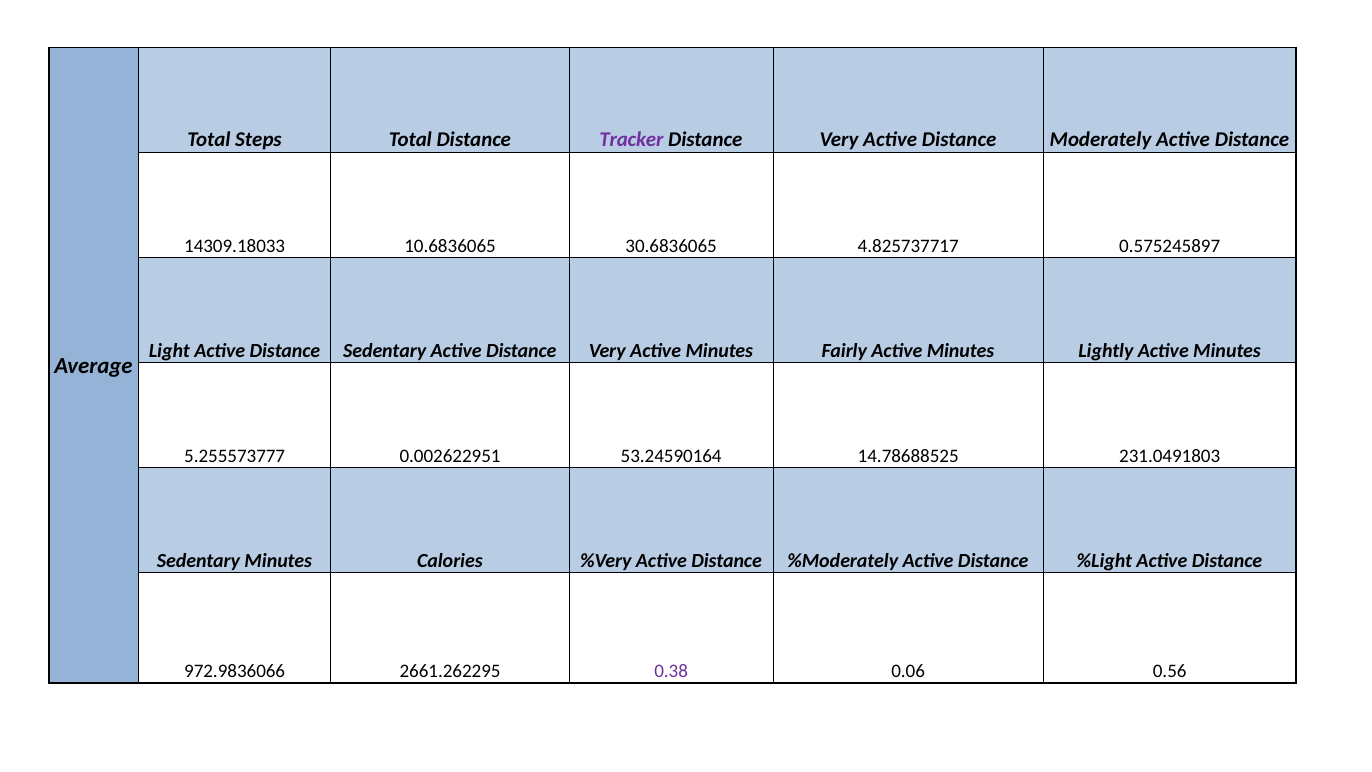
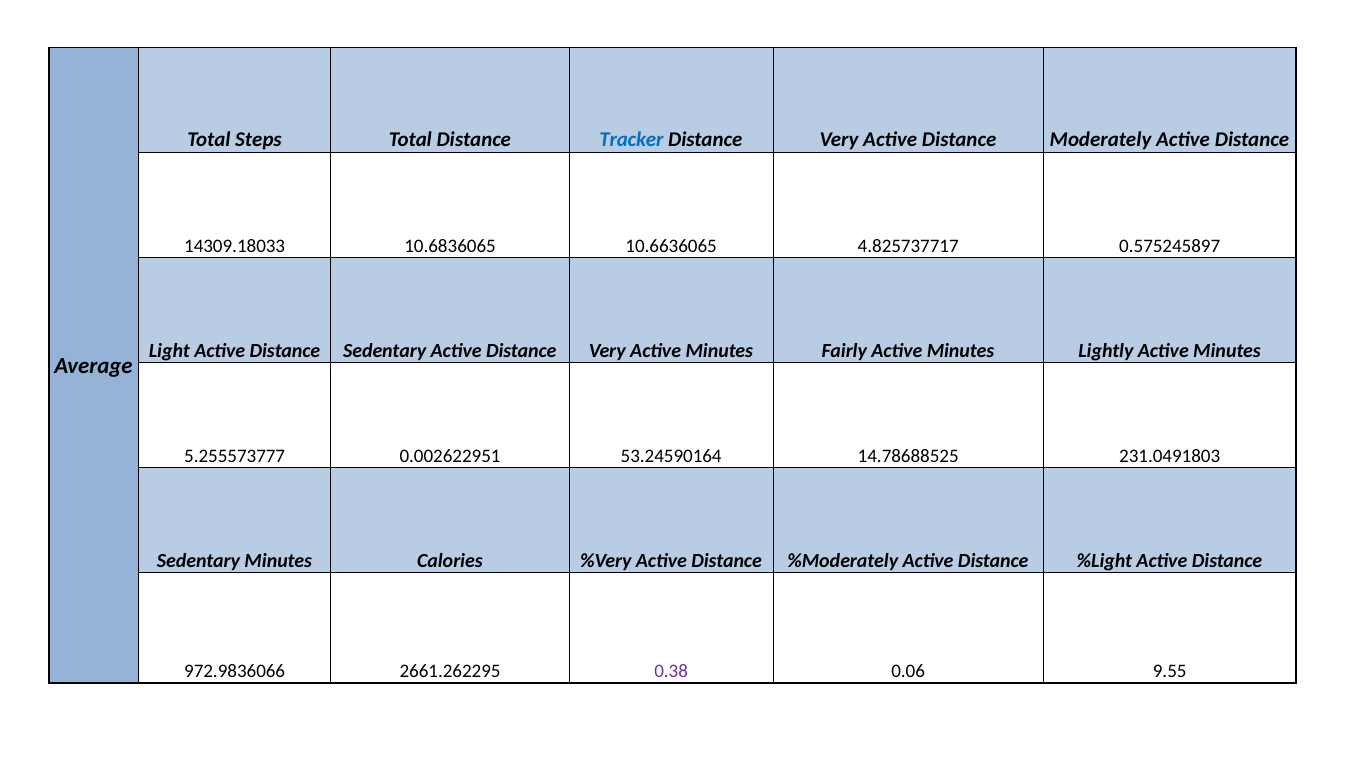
Tracker colour: purple -> blue (631, 140)
30.6836065: 30.6836065 -> 10.6636065 (671, 246)
0.56: 0.56 -> 9.55 (1170, 671)
